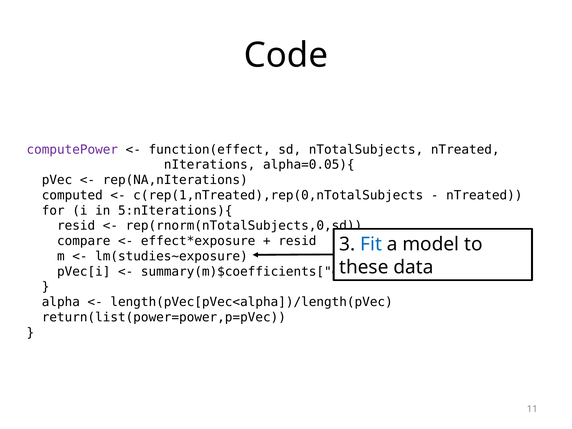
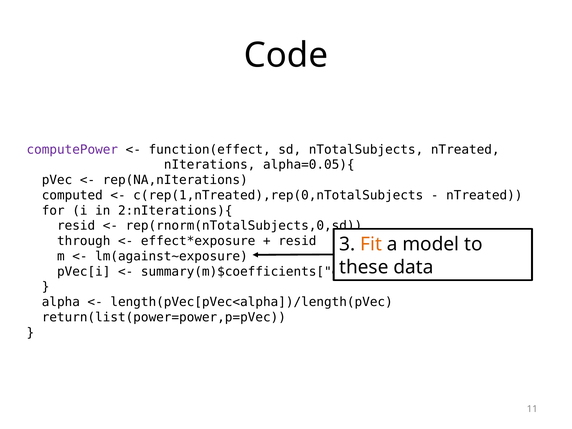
5:nIterations){: 5:nIterations){ -> 2:nIterations){ (175, 211)
compare: compare -> through (84, 241)
Fit colour: blue -> orange (371, 244)
lm(studies~exposure: lm(studies~exposure -> lm(against~exposure (171, 256)
